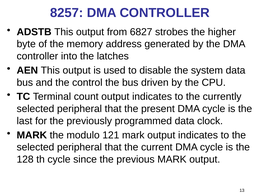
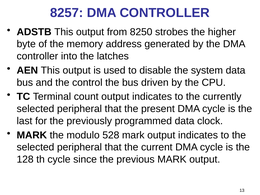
6827: 6827 -> 8250 (141, 32)
121: 121 -> 528 (111, 135)
